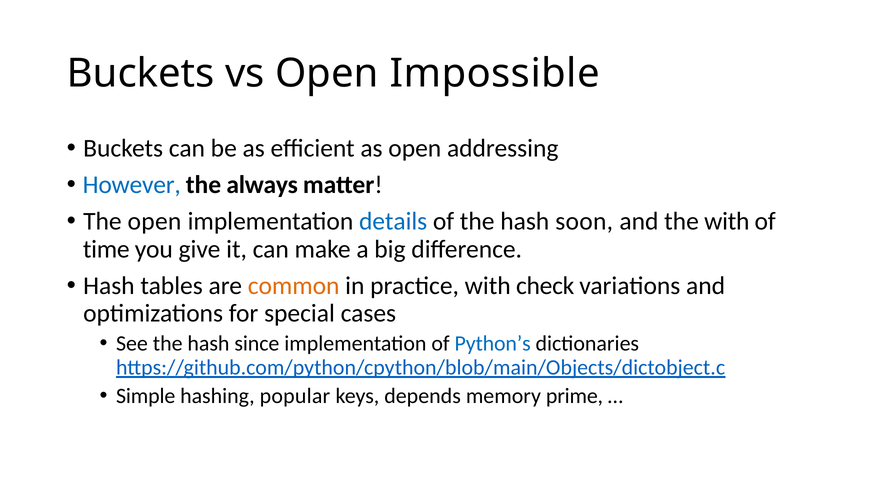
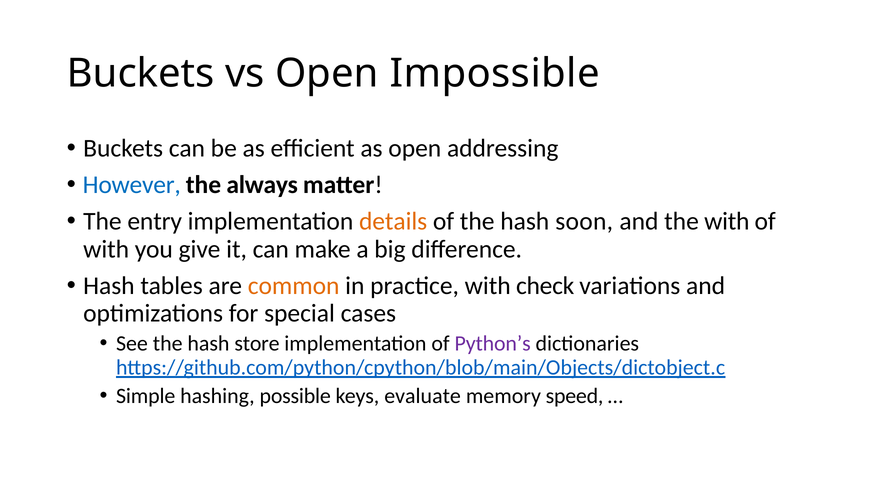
The open: open -> entry (155, 221)
details colour: blue -> orange (393, 221)
time: time -> with (106, 249)
since: since -> store (257, 343)
Python’s colour: blue -> purple (493, 343)
popular: popular -> possible (295, 396)
depends: depends -> evaluate (423, 396)
prime: prime -> speed (575, 396)
